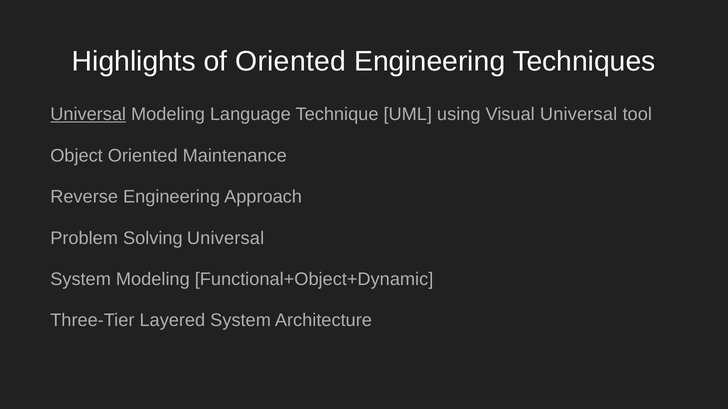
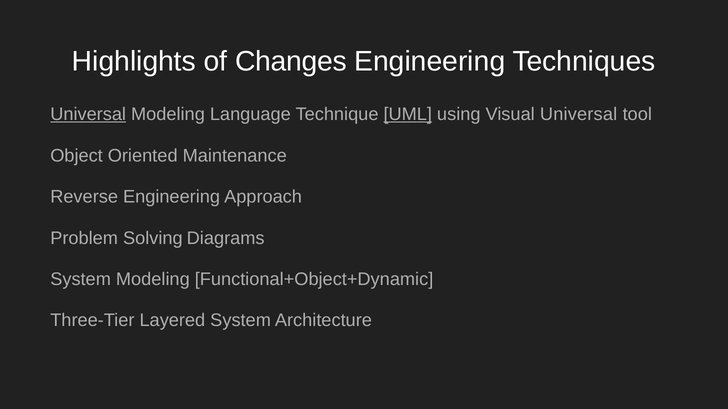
of Oriented: Oriented -> Changes (291, 62)
UML underline: none -> present (408, 114)
Solving Universal: Universal -> Diagrams (226, 238)
